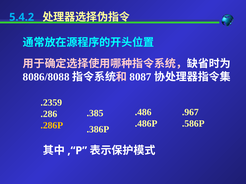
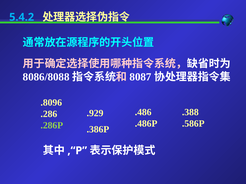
.2359: .2359 -> .8096 (51, 103)
.967: .967 -> .388 (190, 112)
.385: .385 -> .929 (95, 113)
.286P colour: yellow -> light green (52, 126)
